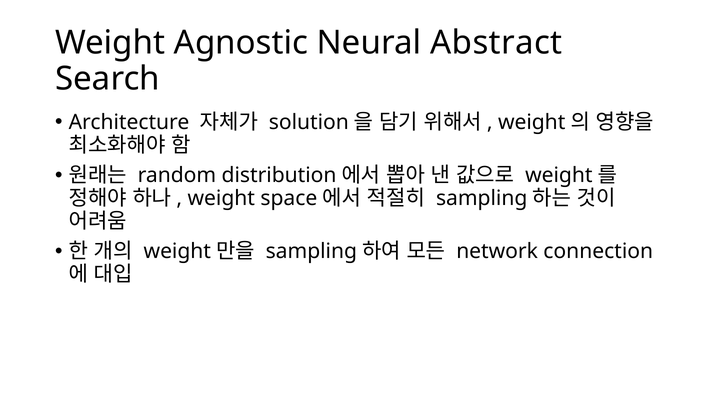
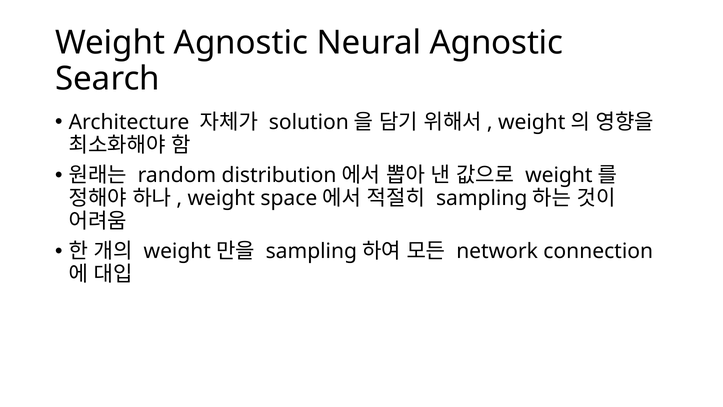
Neural Abstract: Abstract -> Agnostic (497, 43)
